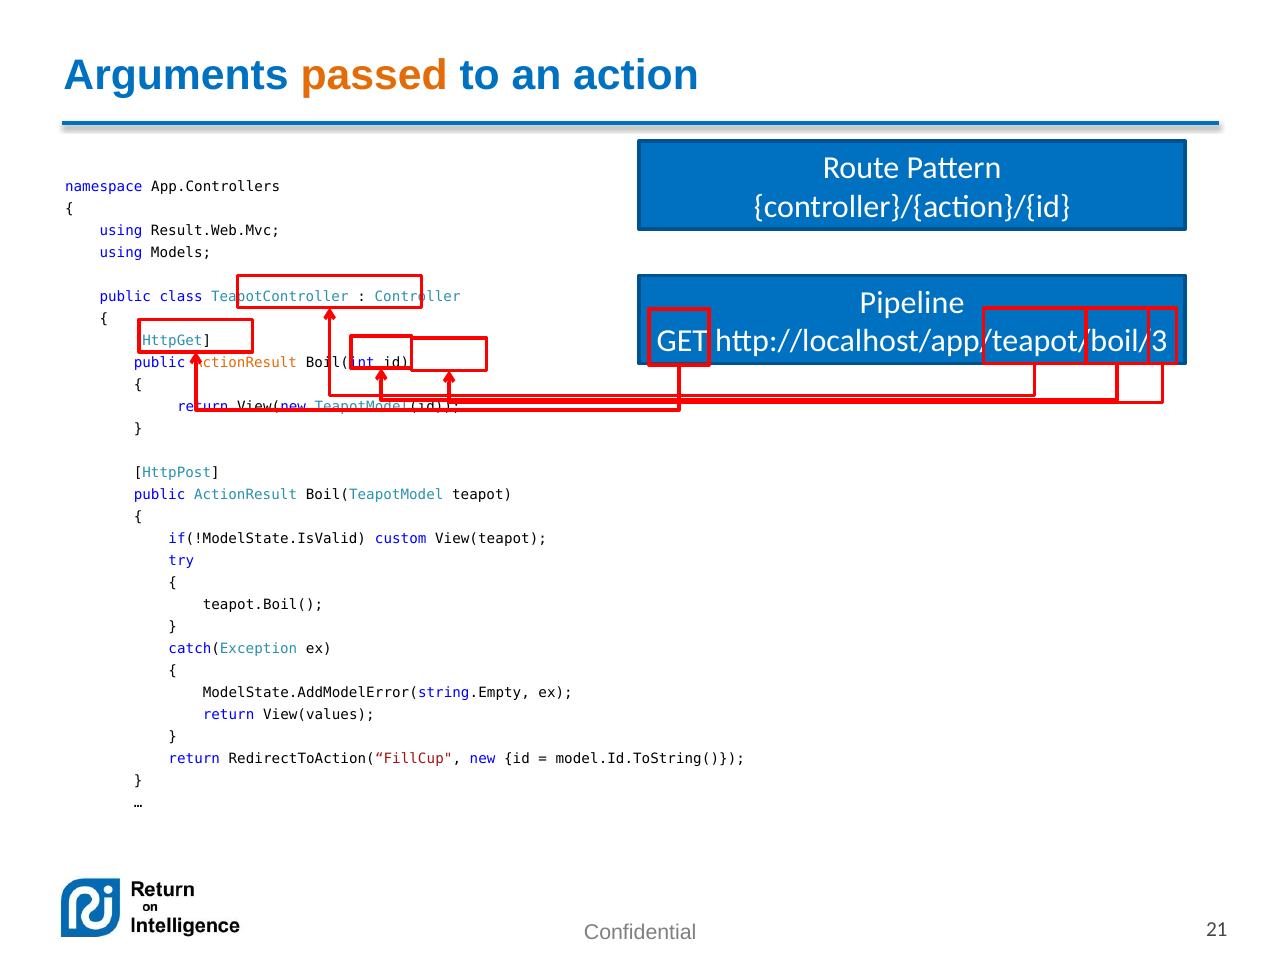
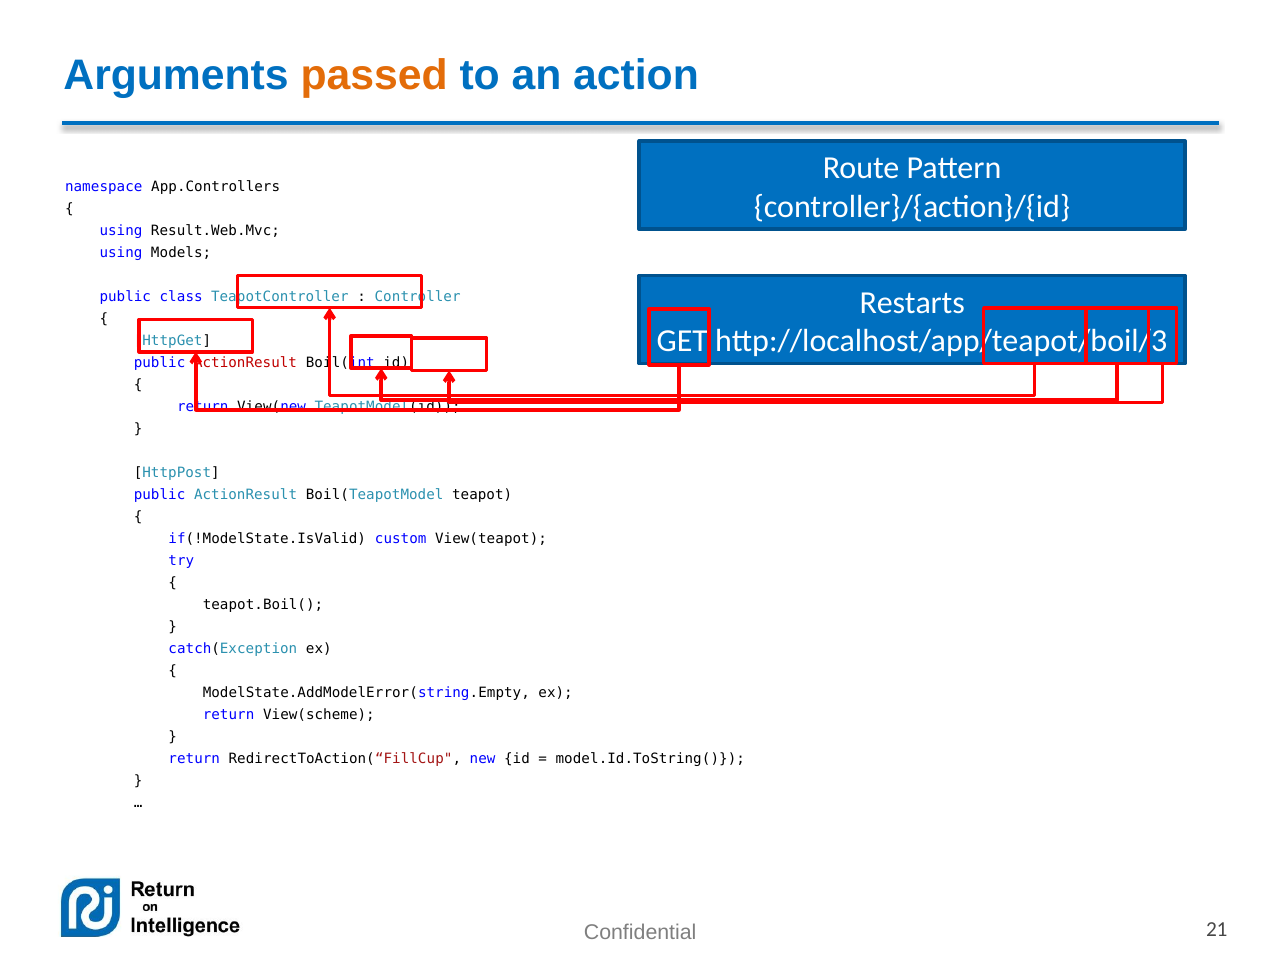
Pipeline: Pipeline -> Restarts (912, 303)
ActionResult colour: orange -> red (246, 363)
View(values: View(values -> View(scheme (319, 716)
